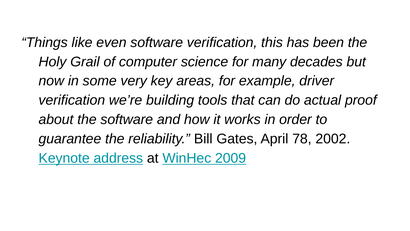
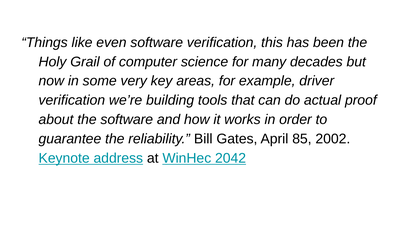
78: 78 -> 85 (302, 139)
2009: 2009 -> 2042 (231, 158)
